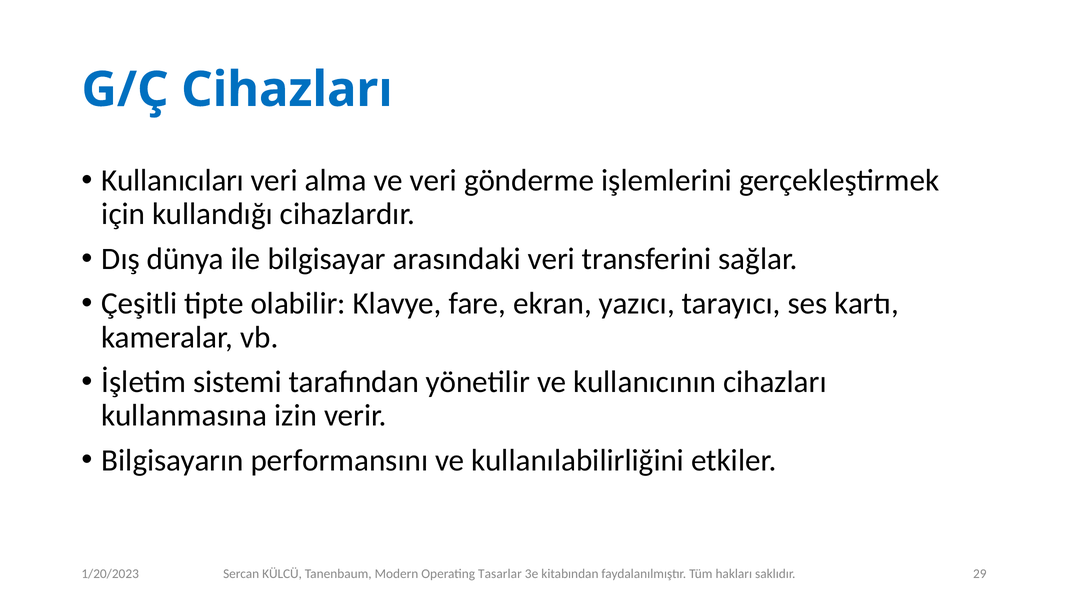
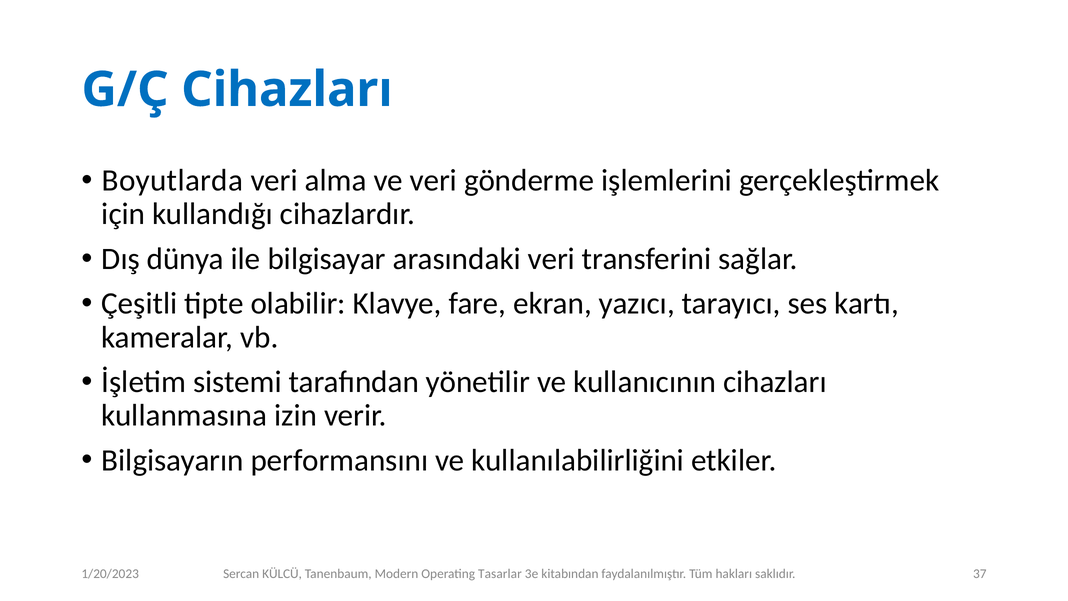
Kullanıcıları: Kullanıcıları -> Boyutlarda (172, 181)
29: 29 -> 37 (980, 574)
